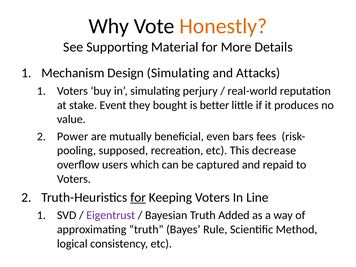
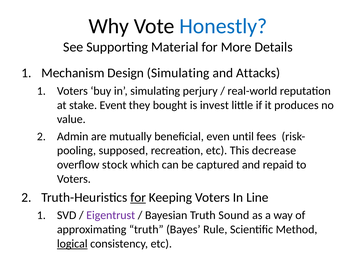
Honestly colour: orange -> blue (223, 26)
better: better -> invest (214, 105)
Power: Power -> Admin (73, 136)
bars: bars -> until (243, 136)
users: users -> stock (115, 165)
Added: Added -> Sound (234, 215)
logical underline: none -> present (72, 244)
